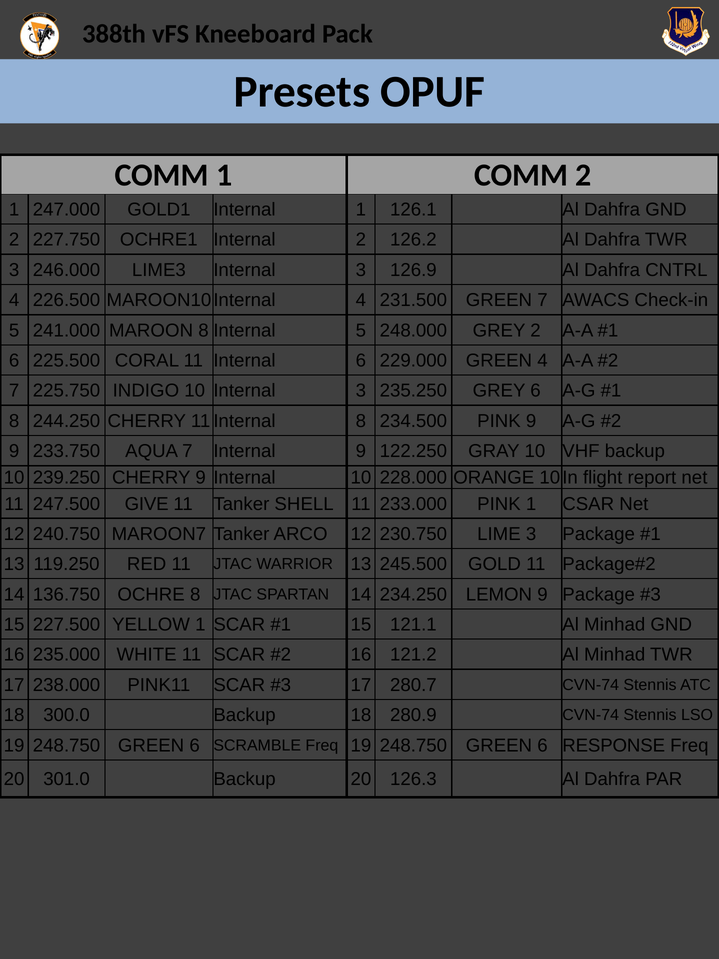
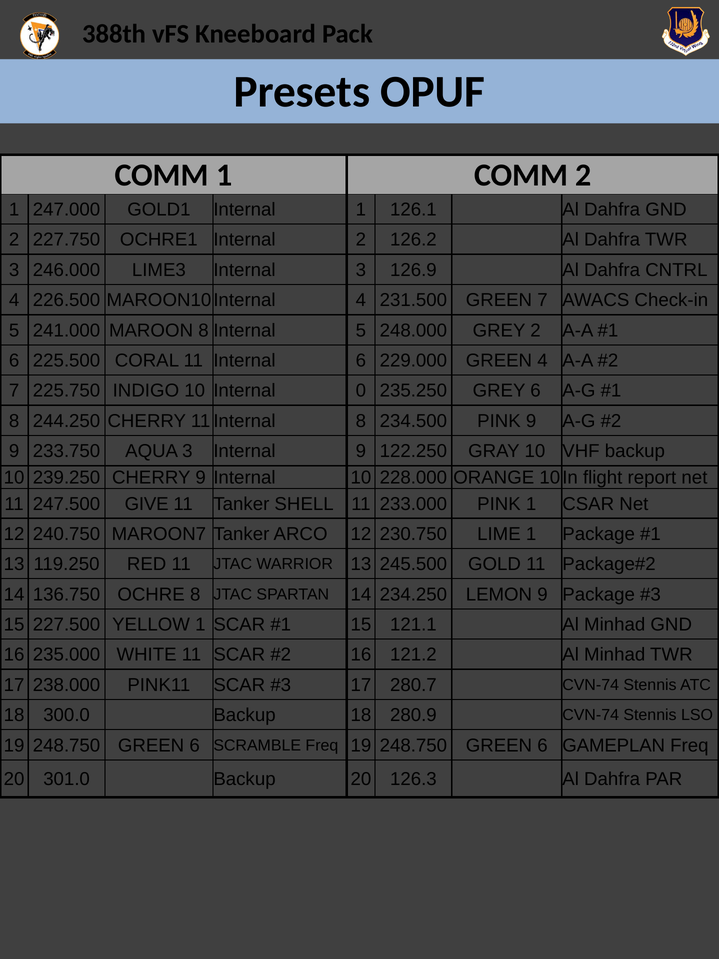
10 Internal 3: 3 -> 0 (361, 391)
AQUA 7: 7 -> 3 (187, 451)
LIME 3: 3 -> 1 (531, 534)
RESPONSE: RESPONSE -> GAMEPLAN (614, 745)
